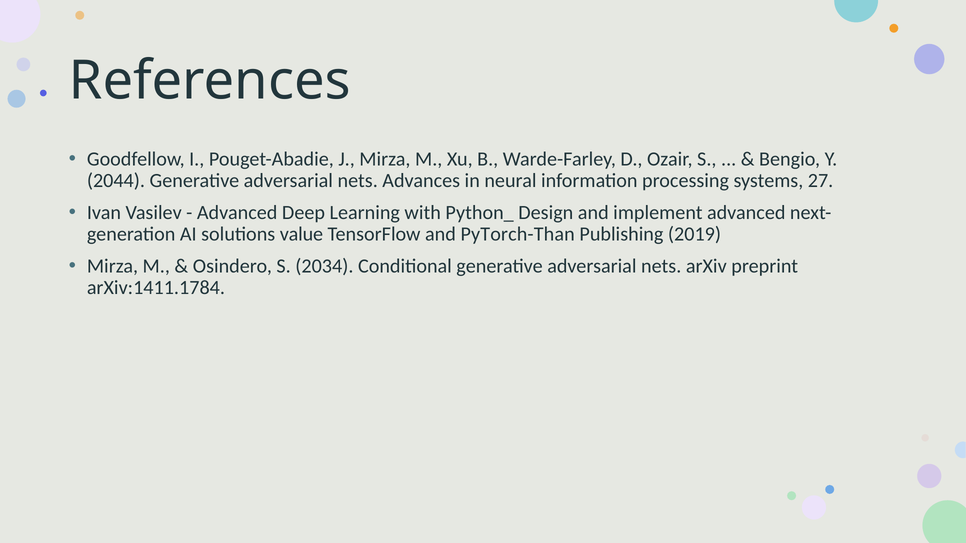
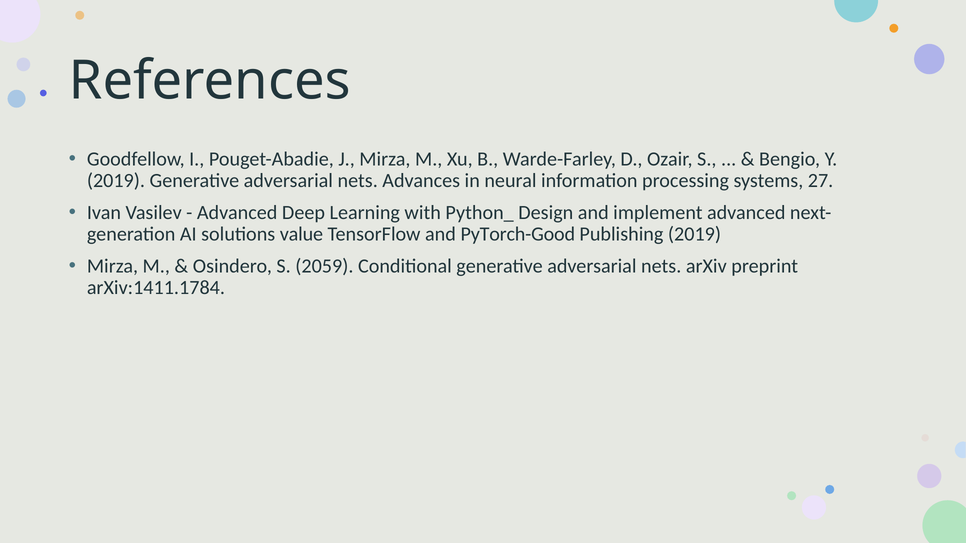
2044: 2044 -> 2019 (116, 181)
PyTorch-Than: PyTorch-Than -> PyTorch-Good (518, 234)
2034: 2034 -> 2059 (324, 266)
